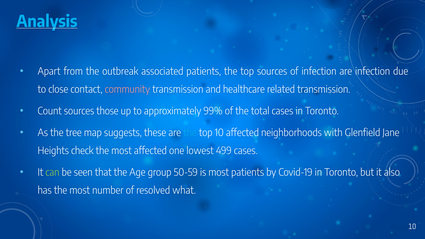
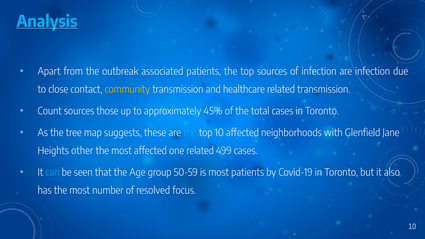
community colour: pink -> yellow (127, 90)
99%: 99% -> 45% (213, 111)
check: check -> other (82, 151)
one lowest: lowest -> related (200, 151)
can colour: light green -> light blue (52, 172)
what: what -> focus (184, 190)
